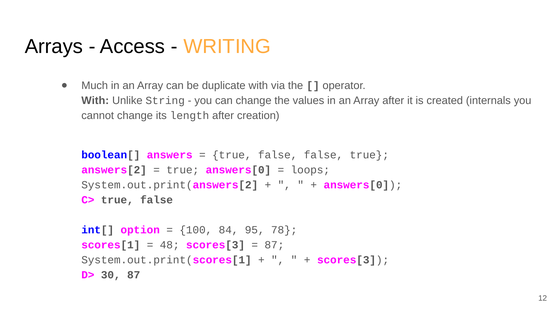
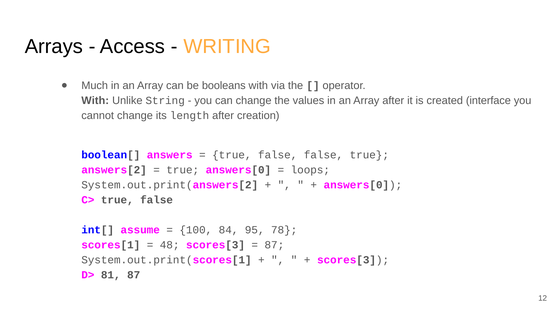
duplicate: duplicate -> booleans (224, 85)
internals: internals -> interface (488, 100)
option: option -> assume (140, 230)
30: 30 -> 81 (111, 275)
